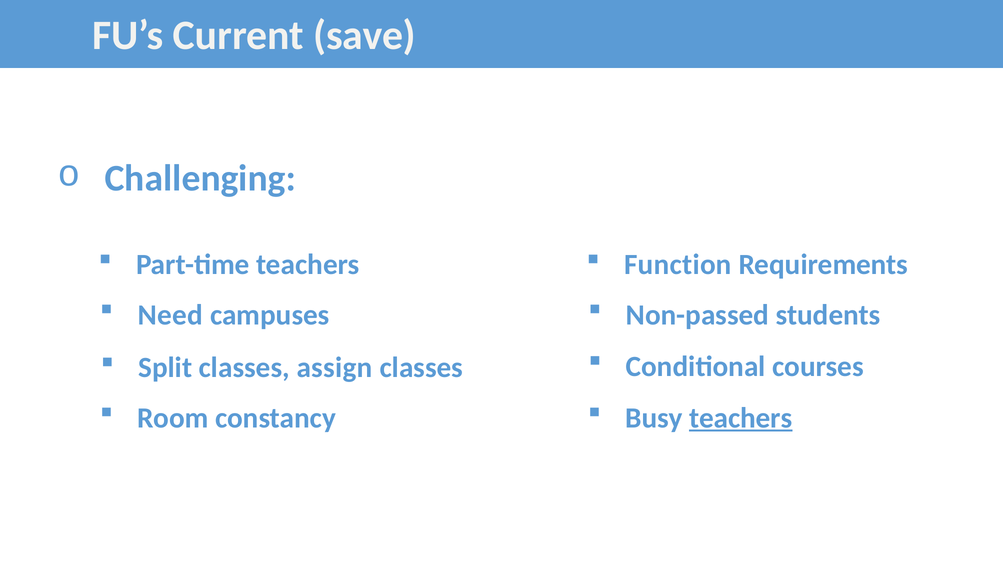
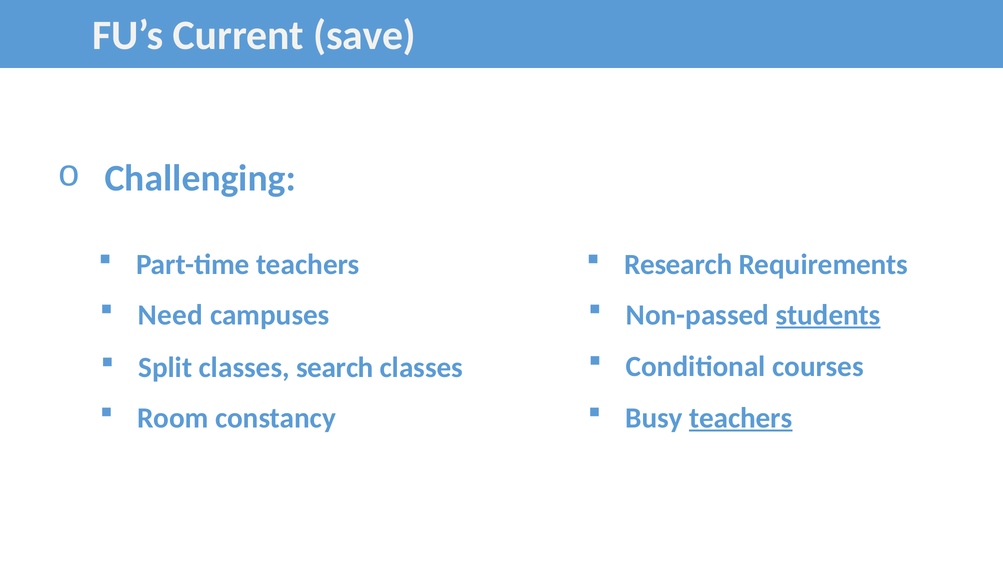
Function: Function -> Research (678, 265)
students underline: none -> present (828, 315)
assign: assign -> search (335, 368)
